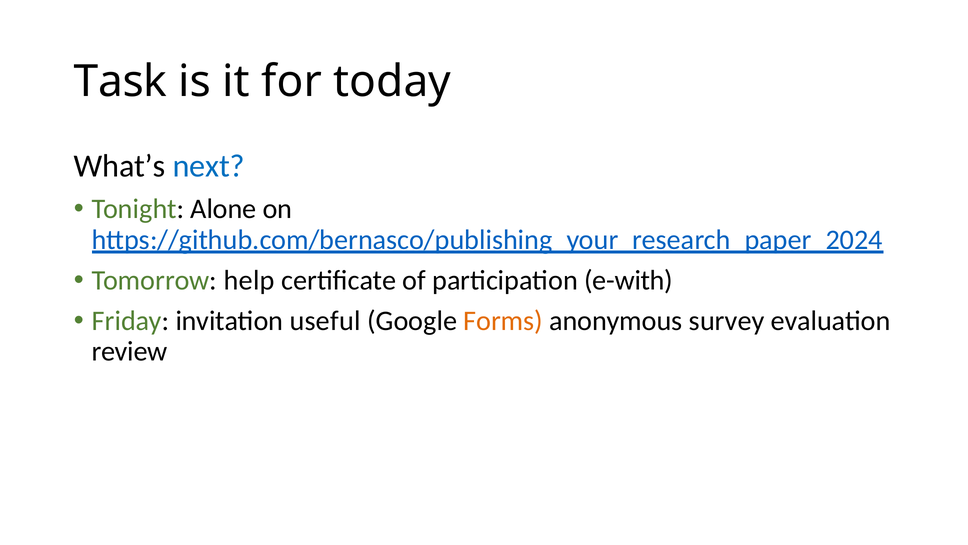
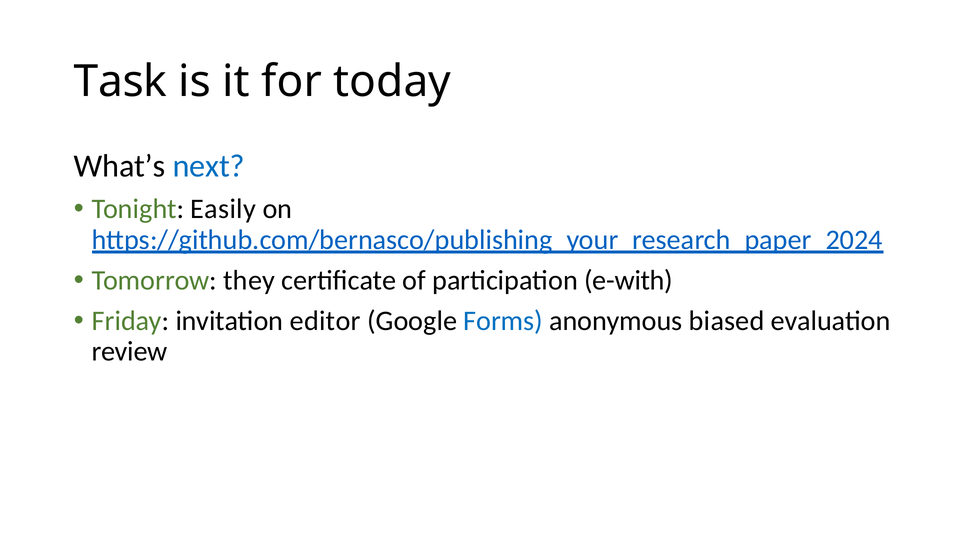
Alone: Alone -> Easily (223, 209)
help: help -> they (249, 280)
useful: useful -> editor (325, 321)
Forms colour: orange -> blue (503, 321)
survey: survey -> biased (727, 321)
